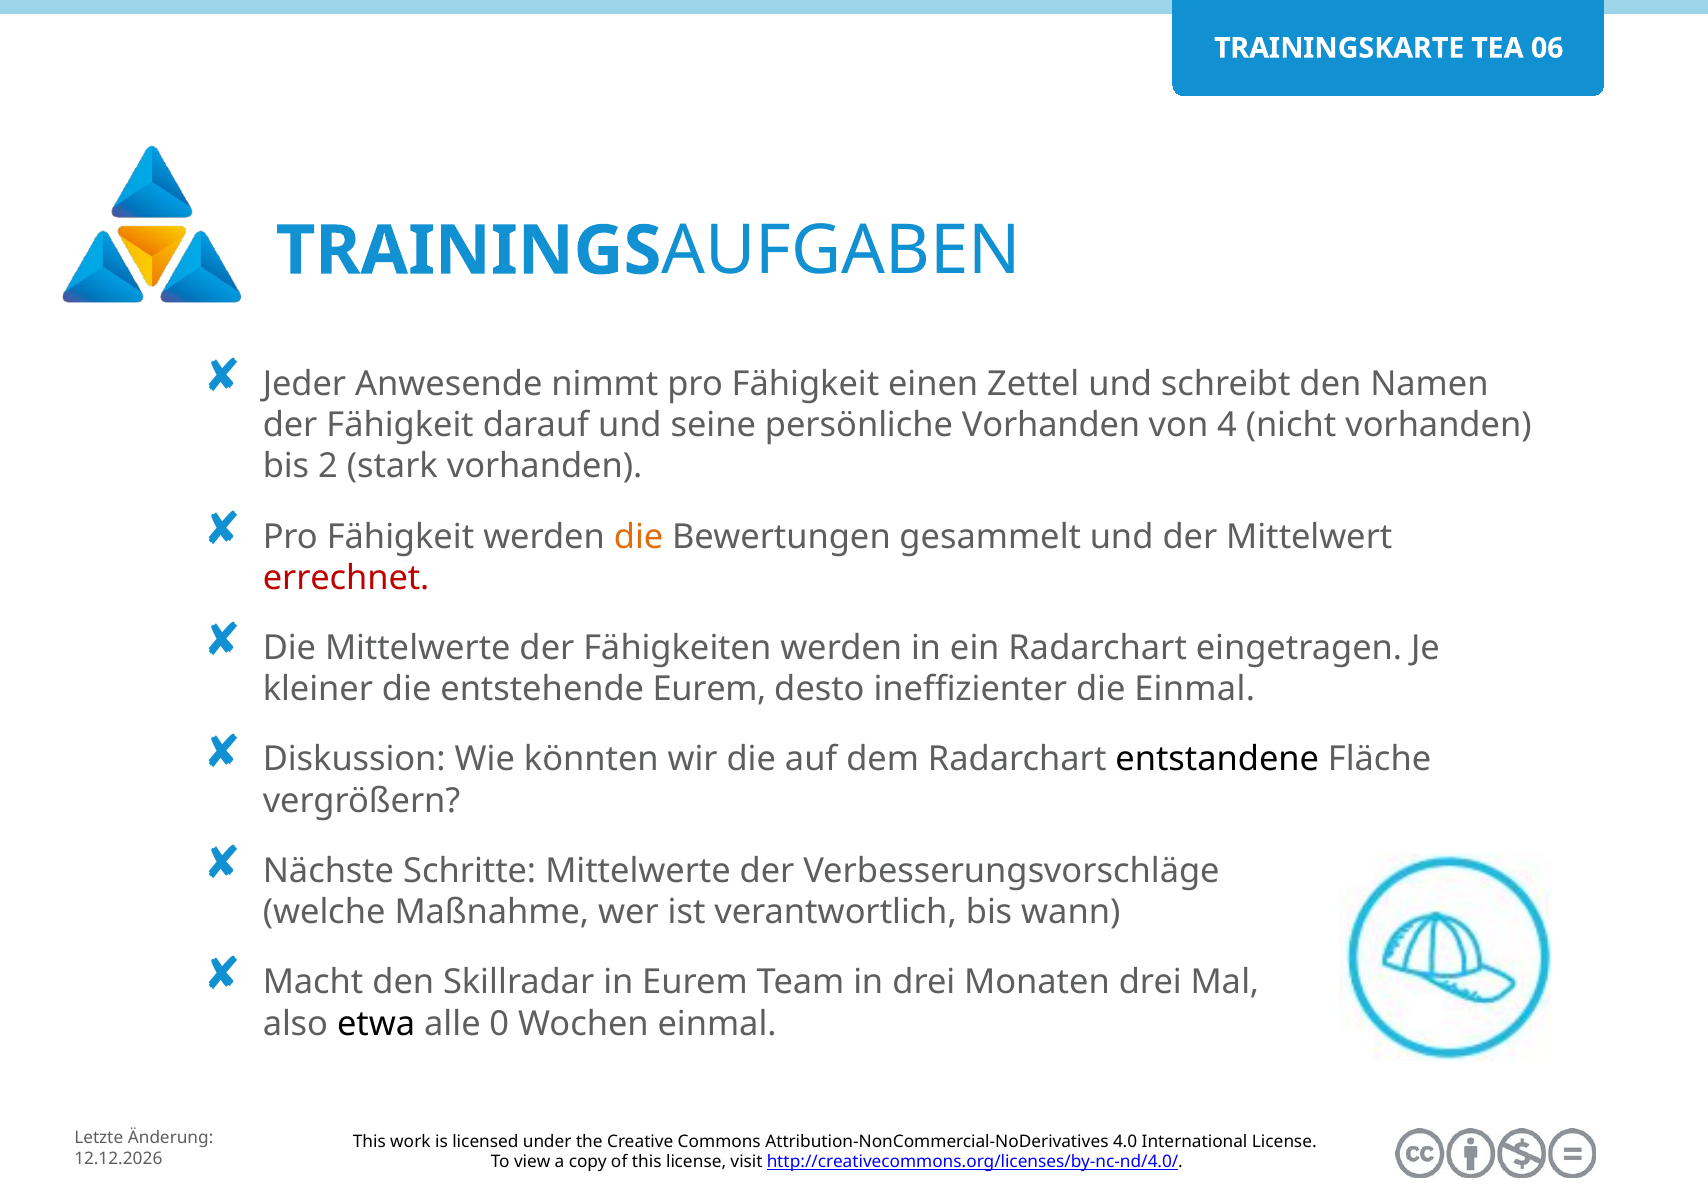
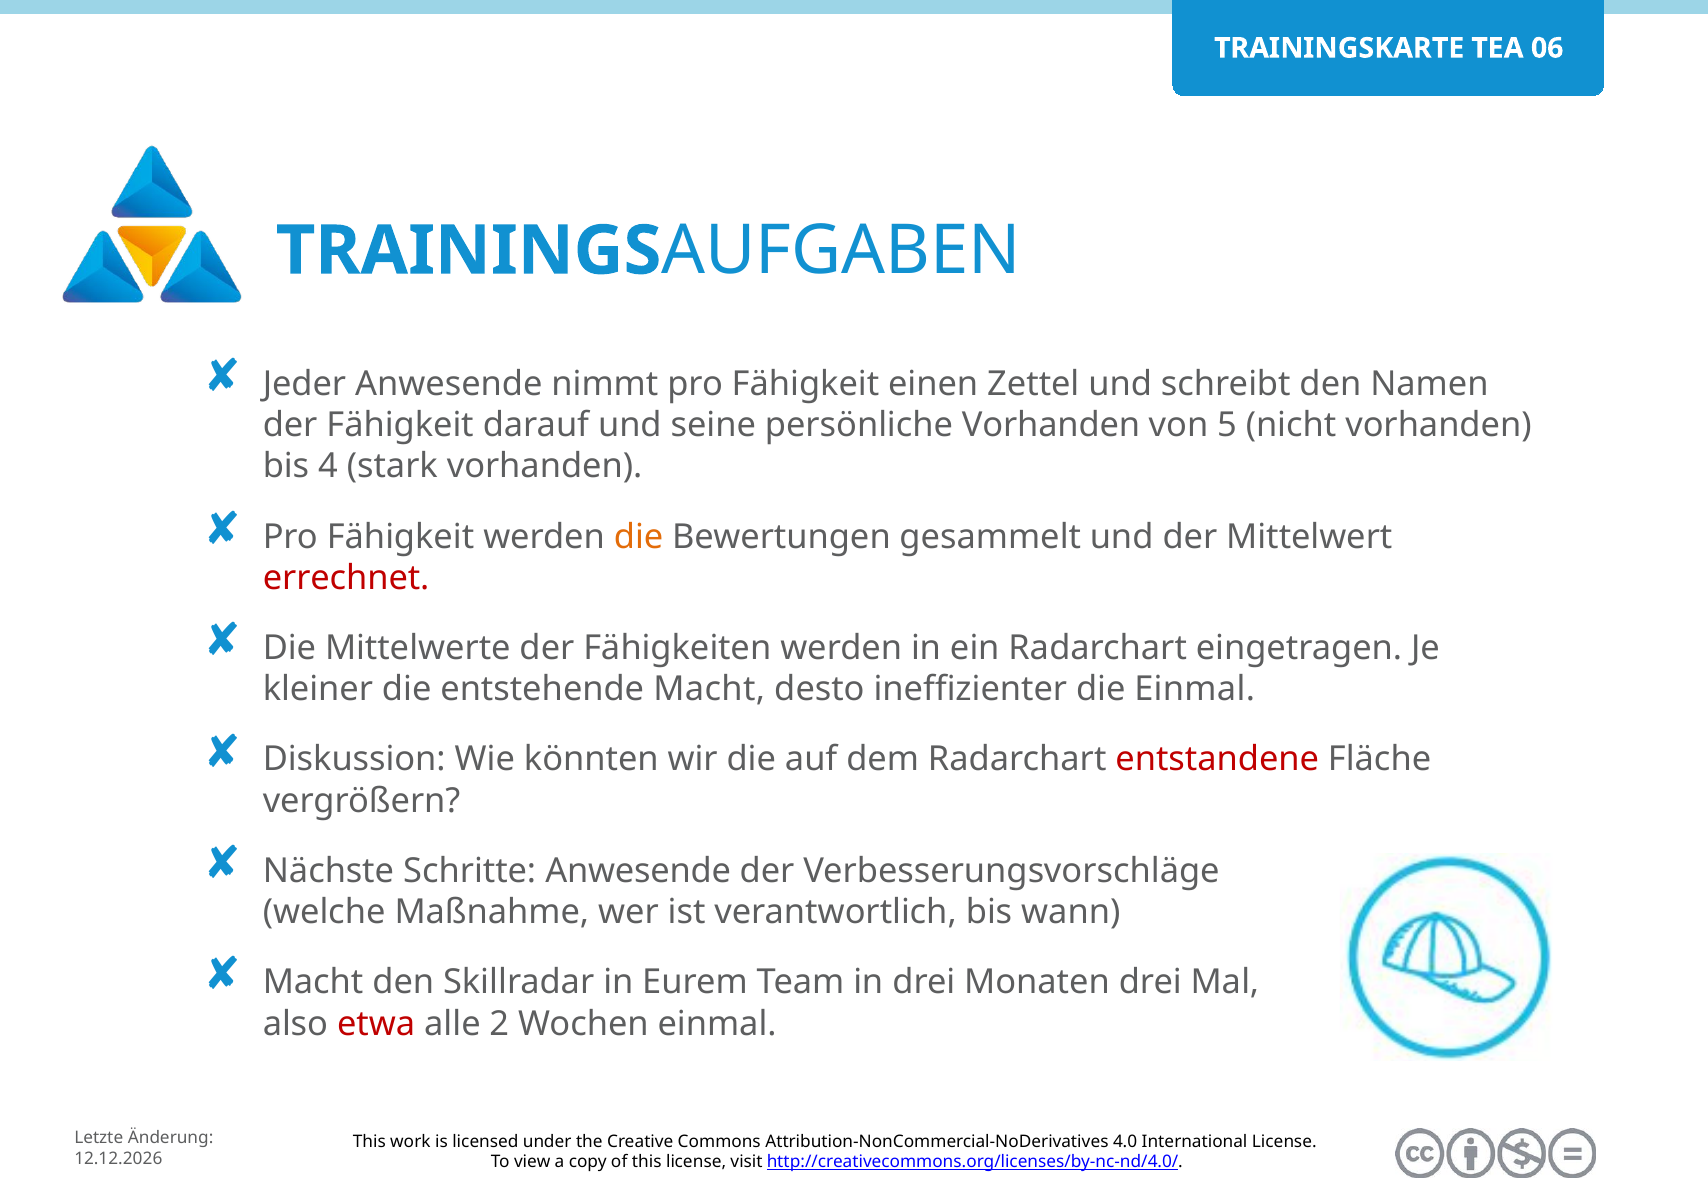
4: 4 -> 5 (1227, 425)
2: 2 -> 4 (328, 467)
entstehende Eurem: Eurem -> Macht (709, 689)
entstandene colour: black -> red (1217, 759)
Schritte Mittelwerte: Mittelwerte -> Anwesende (638, 871)
etwa colour: black -> red (376, 1024)
0: 0 -> 2 (499, 1024)
